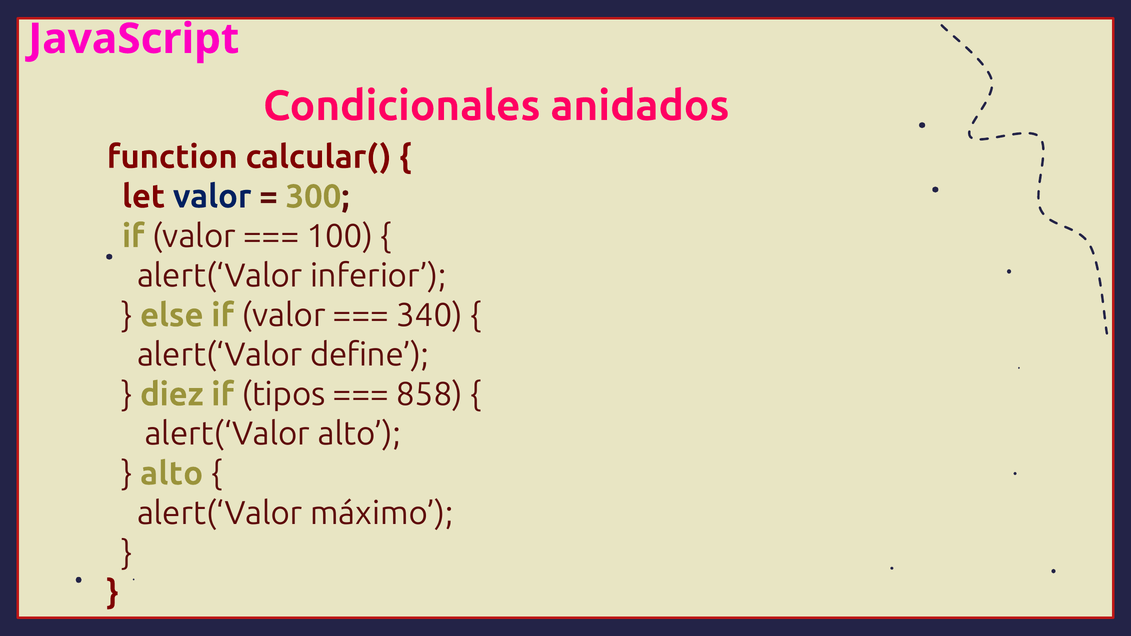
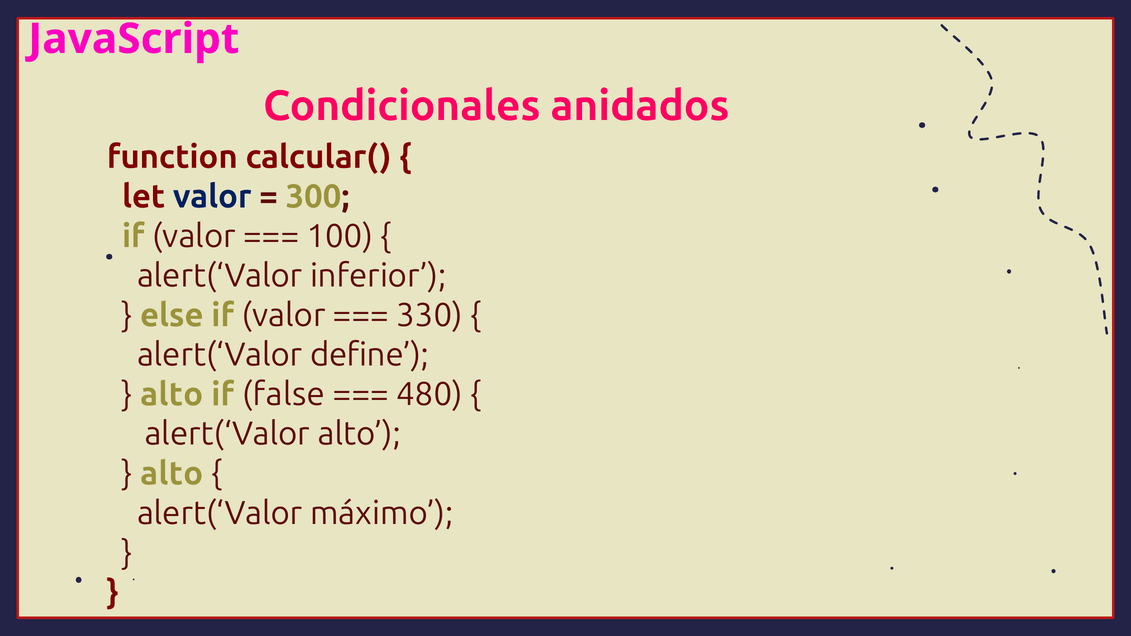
340: 340 -> 330 (429, 315)
diez: diez -> alto (172, 395)
tipos: tipos -> false (284, 395)
858: 858 -> 480 (429, 395)
